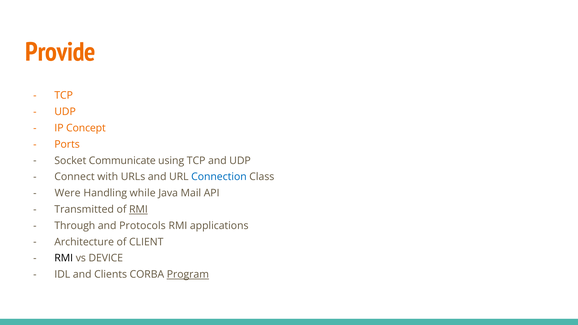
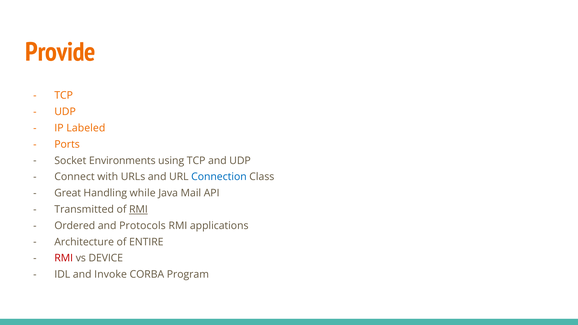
Concept: Concept -> Labeled (86, 128)
Communicate: Communicate -> Environments (122, 161)
Were: Were -> Great (68, 193)
Through: Through -> Ordered (75, 226)
CLIENT: CLIENT -> ENTIRE (146, 242)
RMI colour: black -> red (64, 258)
Clients: Clients -> Invoke (111, 275)
Program underline: present -> none (188, 275)
